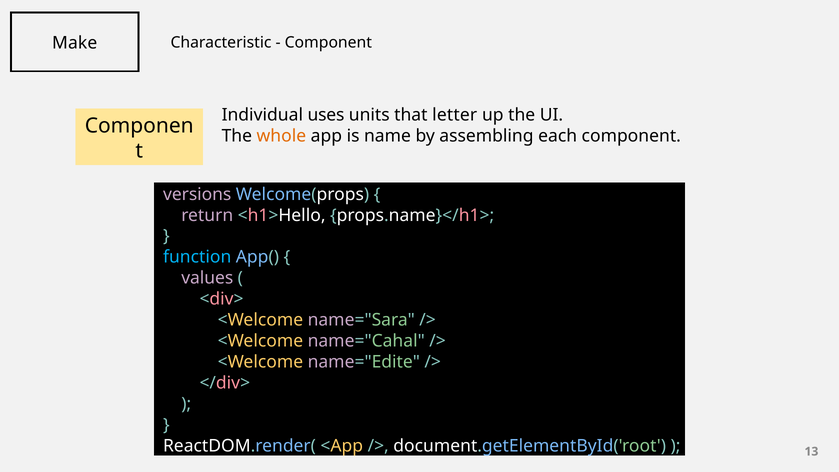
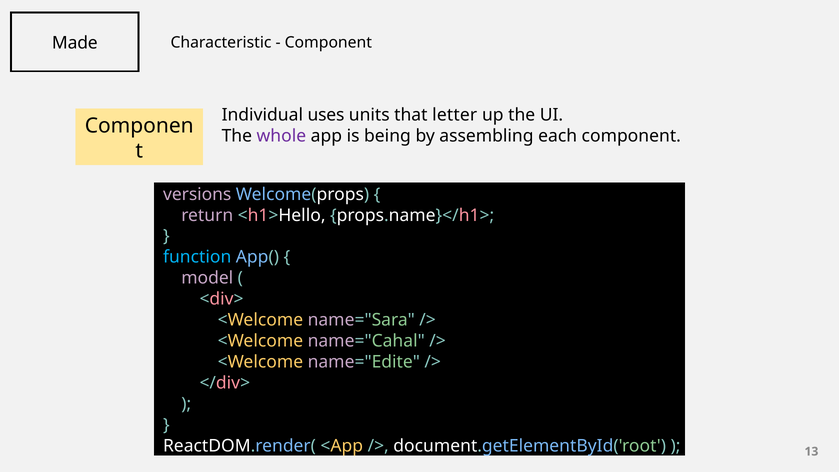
Make: Make -> Made (75, 43)
whole colour: orange -> purple (281, 136)
name: name -> being (387, 136)
values: values -> model (207, 278)
